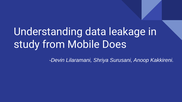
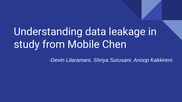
Does: Does -> Chen (114, 45)
